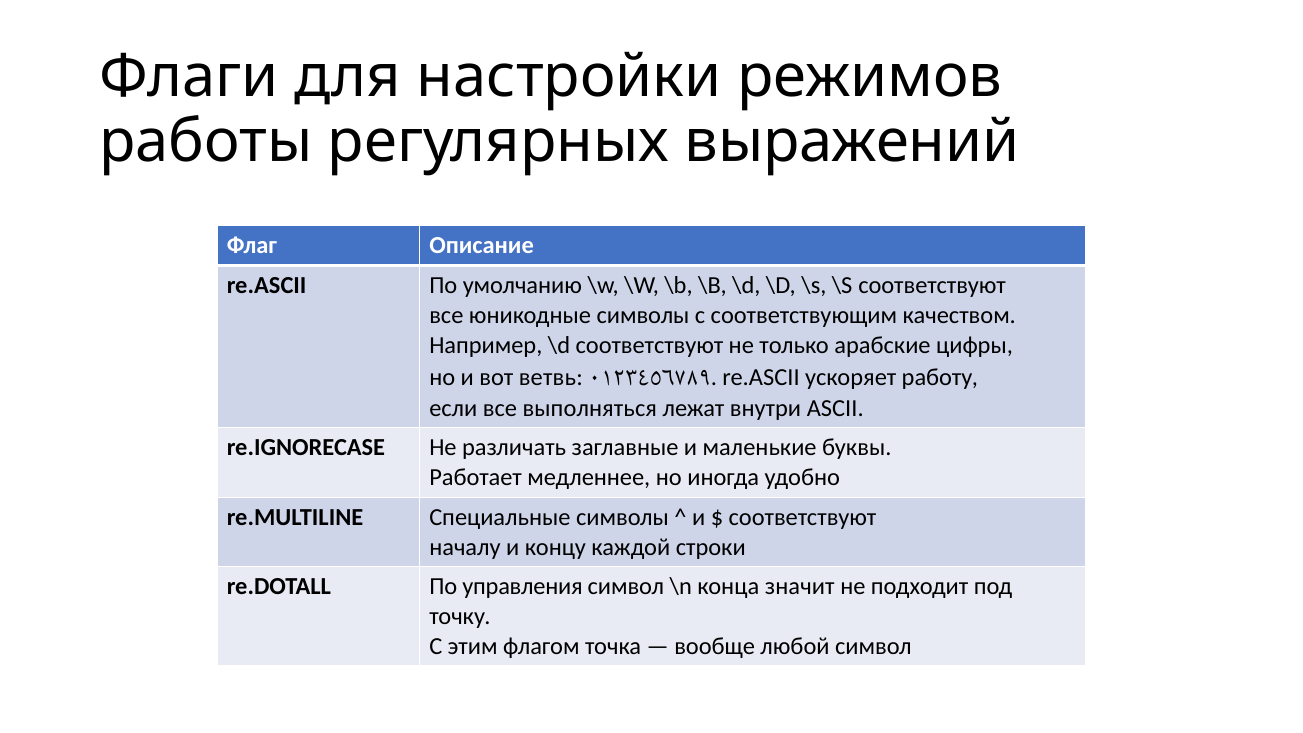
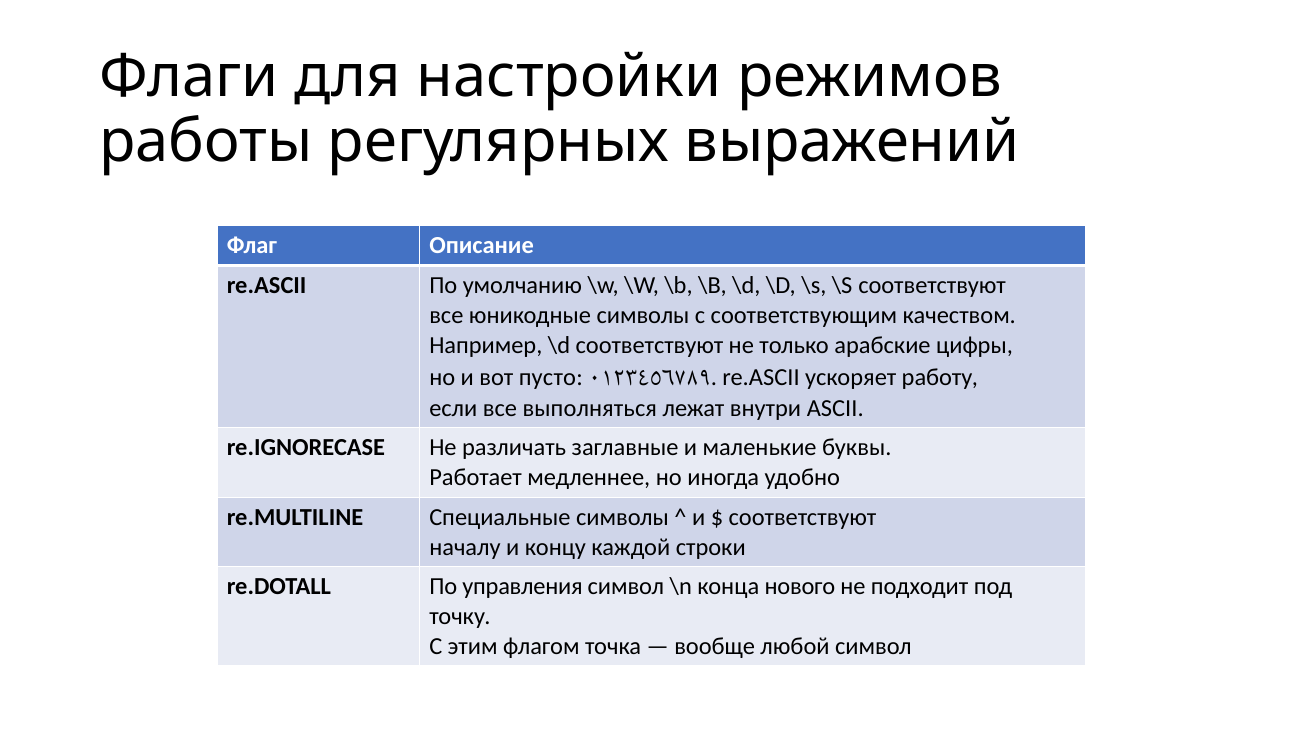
ветвь: ветвь -> пусто (551, 378)
значит: значит -> нового (800, 587)
